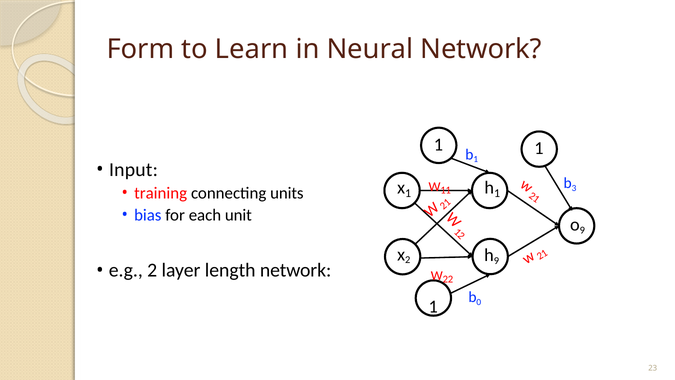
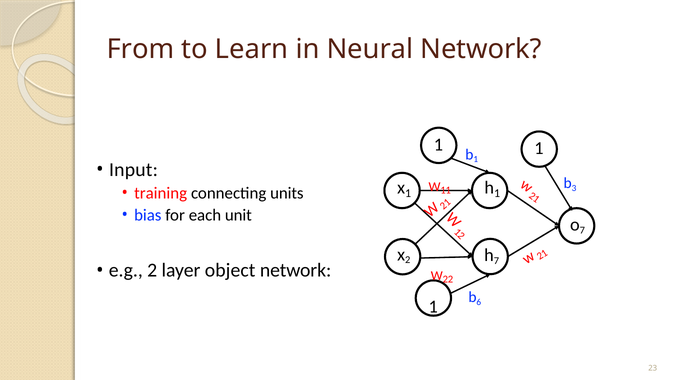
Form: Form -> From (141, 49)
9: 9 -> 7 (582, 230)
h 9: 9 -> 7 (496, 261)
length: length -> object (230, 270)
0: 0 -> 6 (479, 302)
